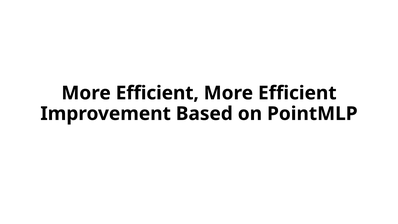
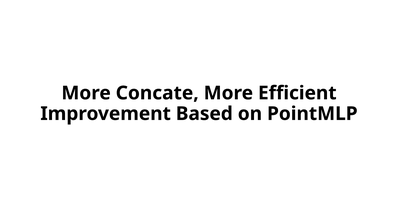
Efficient: Efficient -> Concate (157, 93)
